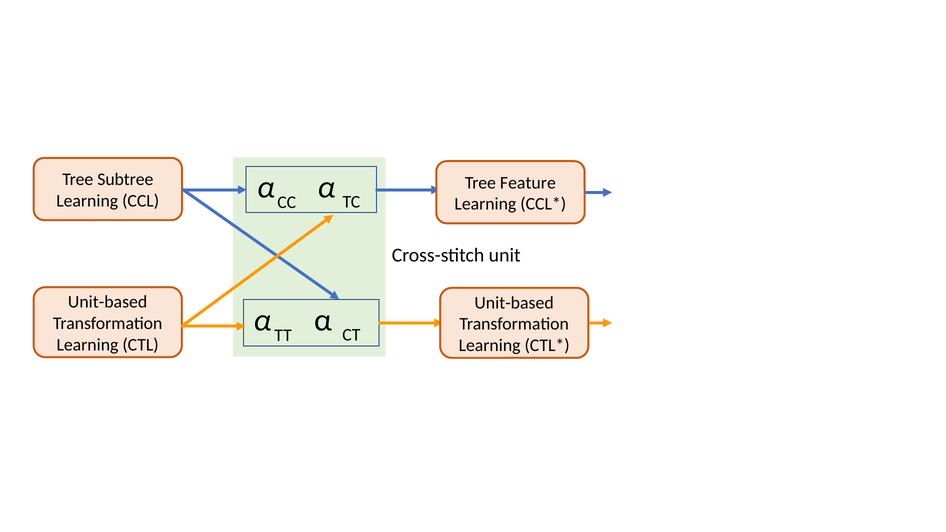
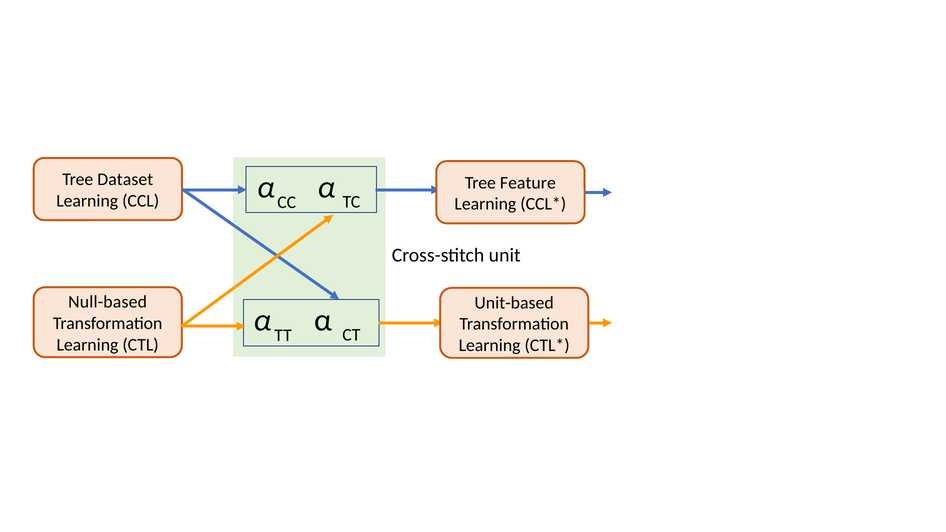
Subtree: Subtree -> Dataset (125, 180)
Unit-based: Unit-based -> Null-based (108, 302)
